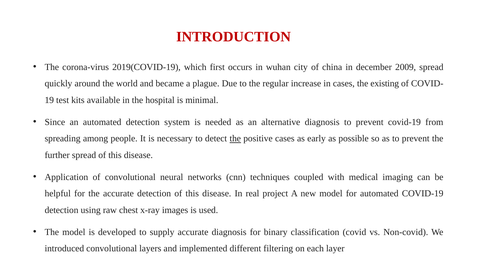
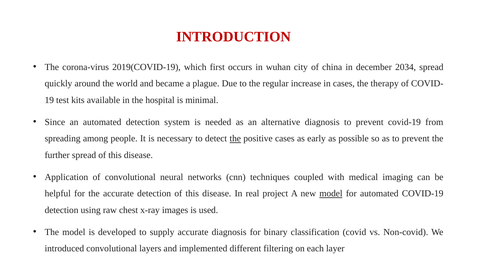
2009: 2009 -> 2034 (406, 67)
existing: existing -> therapy (385, 84)
model underline: none -> present (331, 193)
